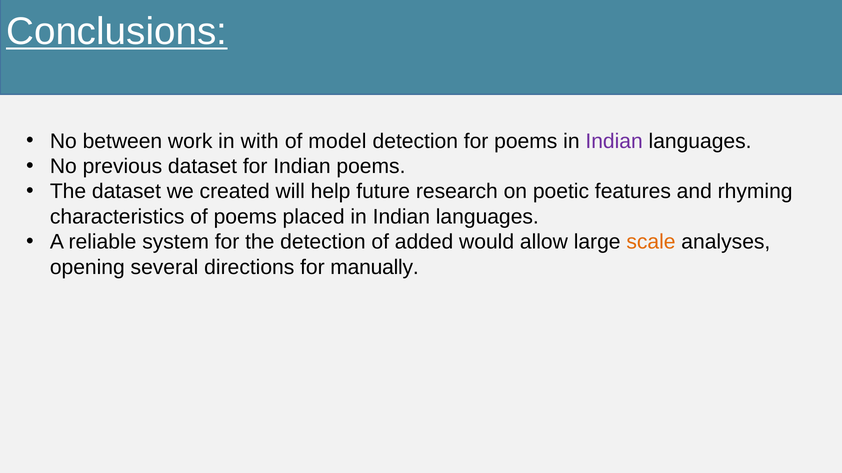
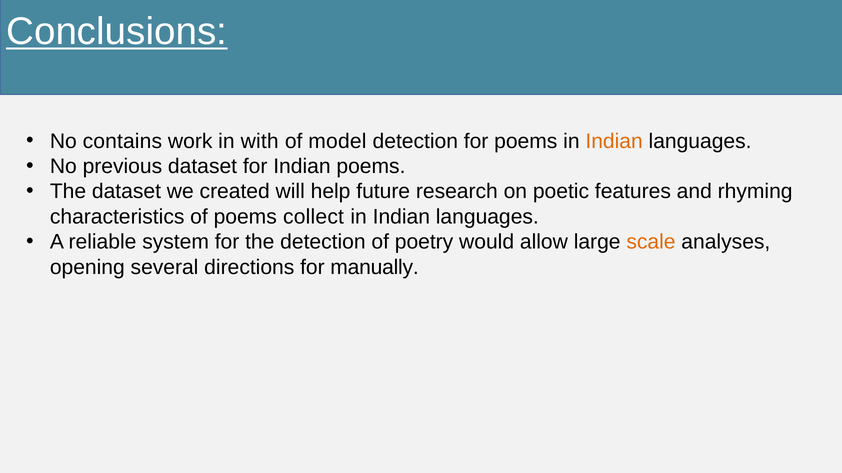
between: between -> contains (122, 141)
Indian colour: purple -> orange (614, 141)
placed: placed -> collect (313, 217)
added: added -> poetry (424, 242)
